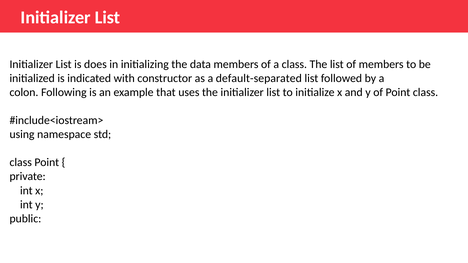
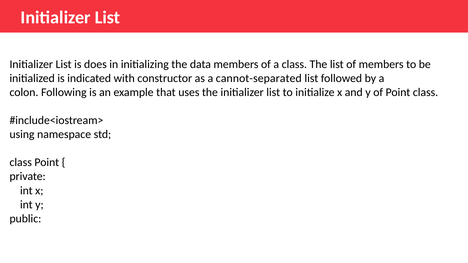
default-separated: default-separated -> cannot-separated (259, 78)
